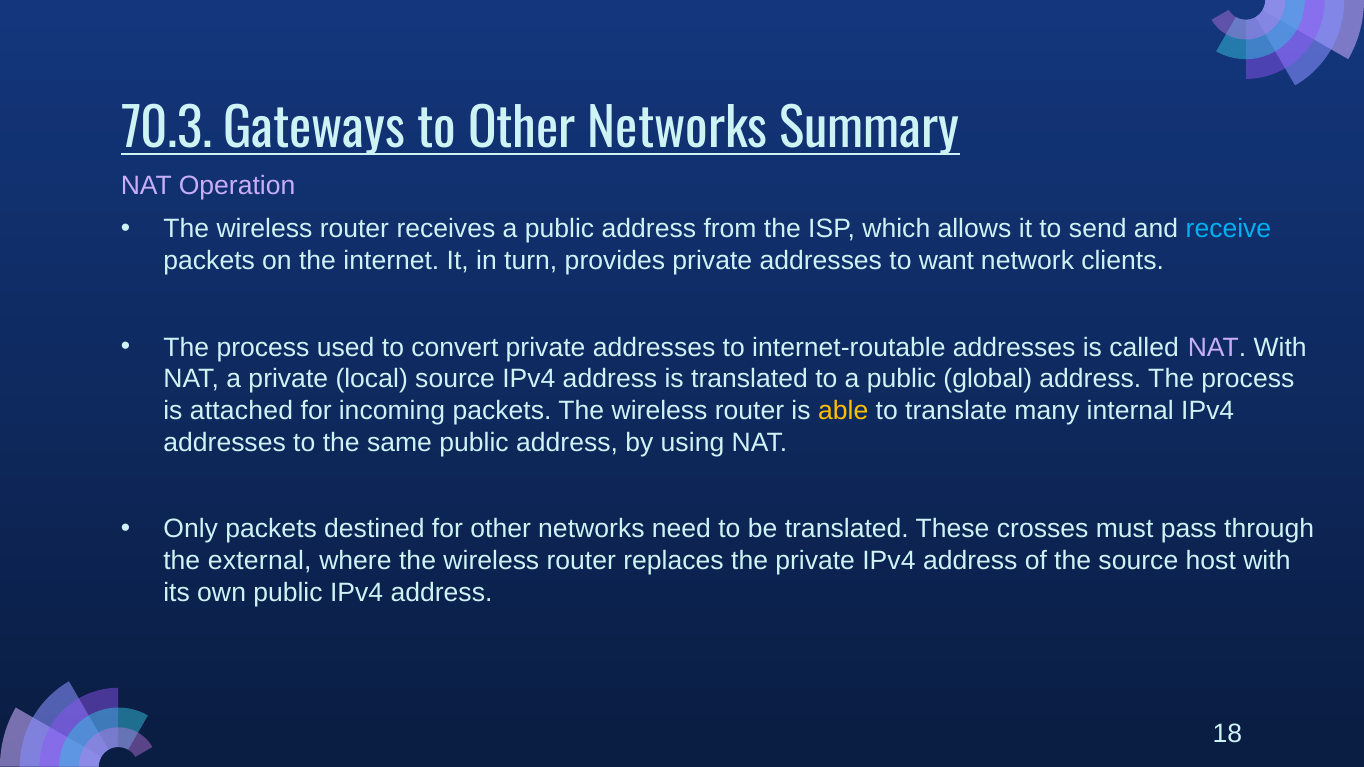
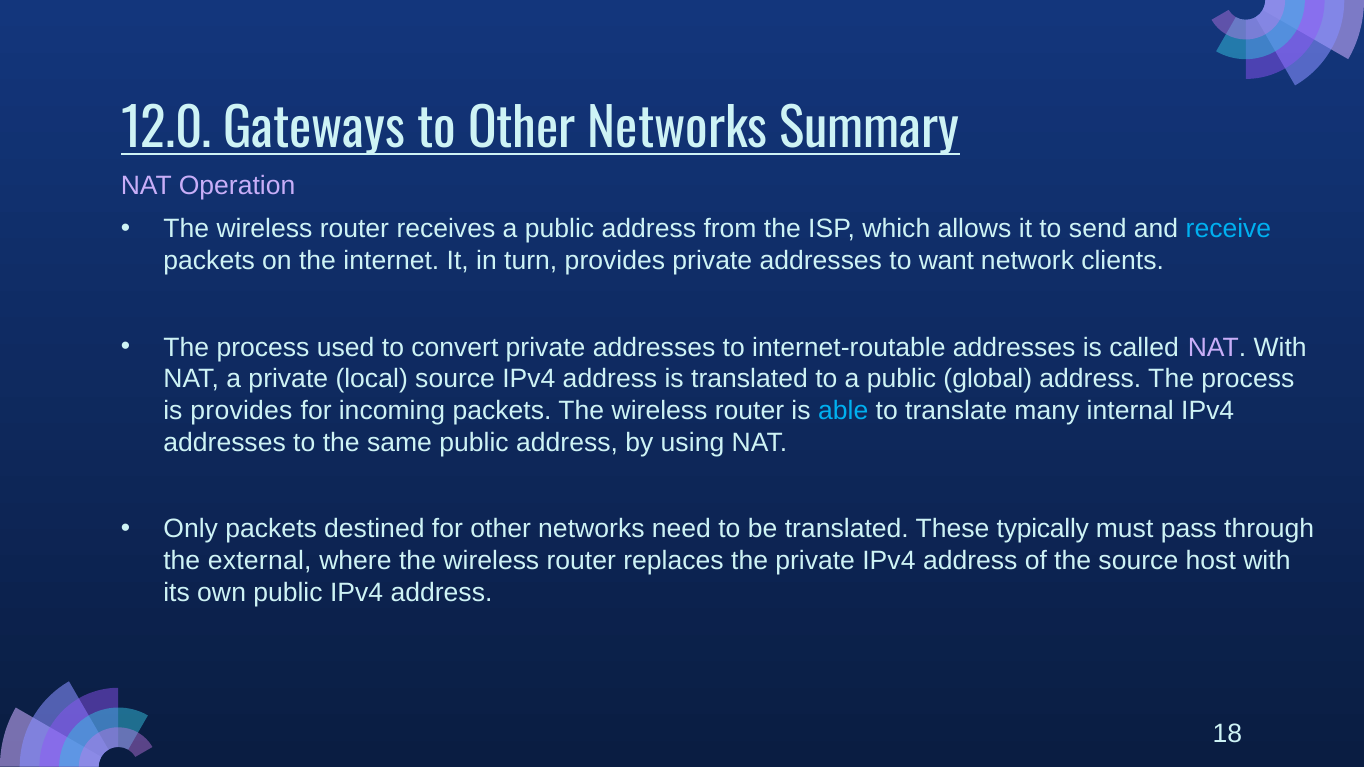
70.3: 70.3 -> 12.0 (167, 130)
is attached: attached -> provides (241, 411)
able colour: yellow -> light blue (843, 411)
crosses: crosses -> typically (1043, 529)
